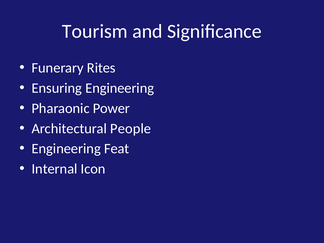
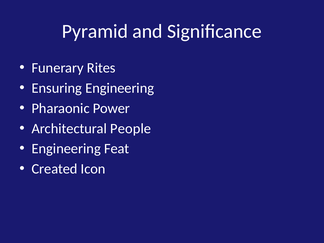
Tourism: Tourism -> Pyramid (95, 31)
Internal: Internal -> Created (55, 169)
